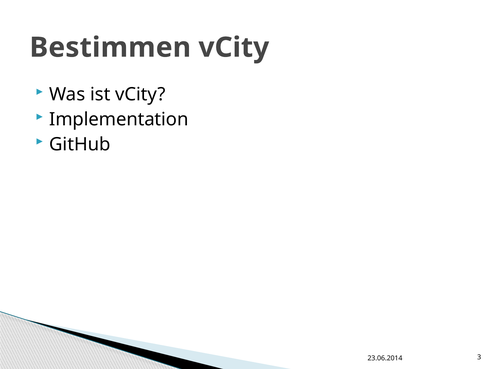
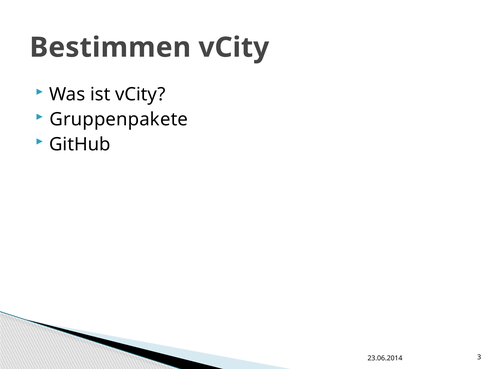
Implementation: Implementation -> Gruppenpakete (119, 120)
